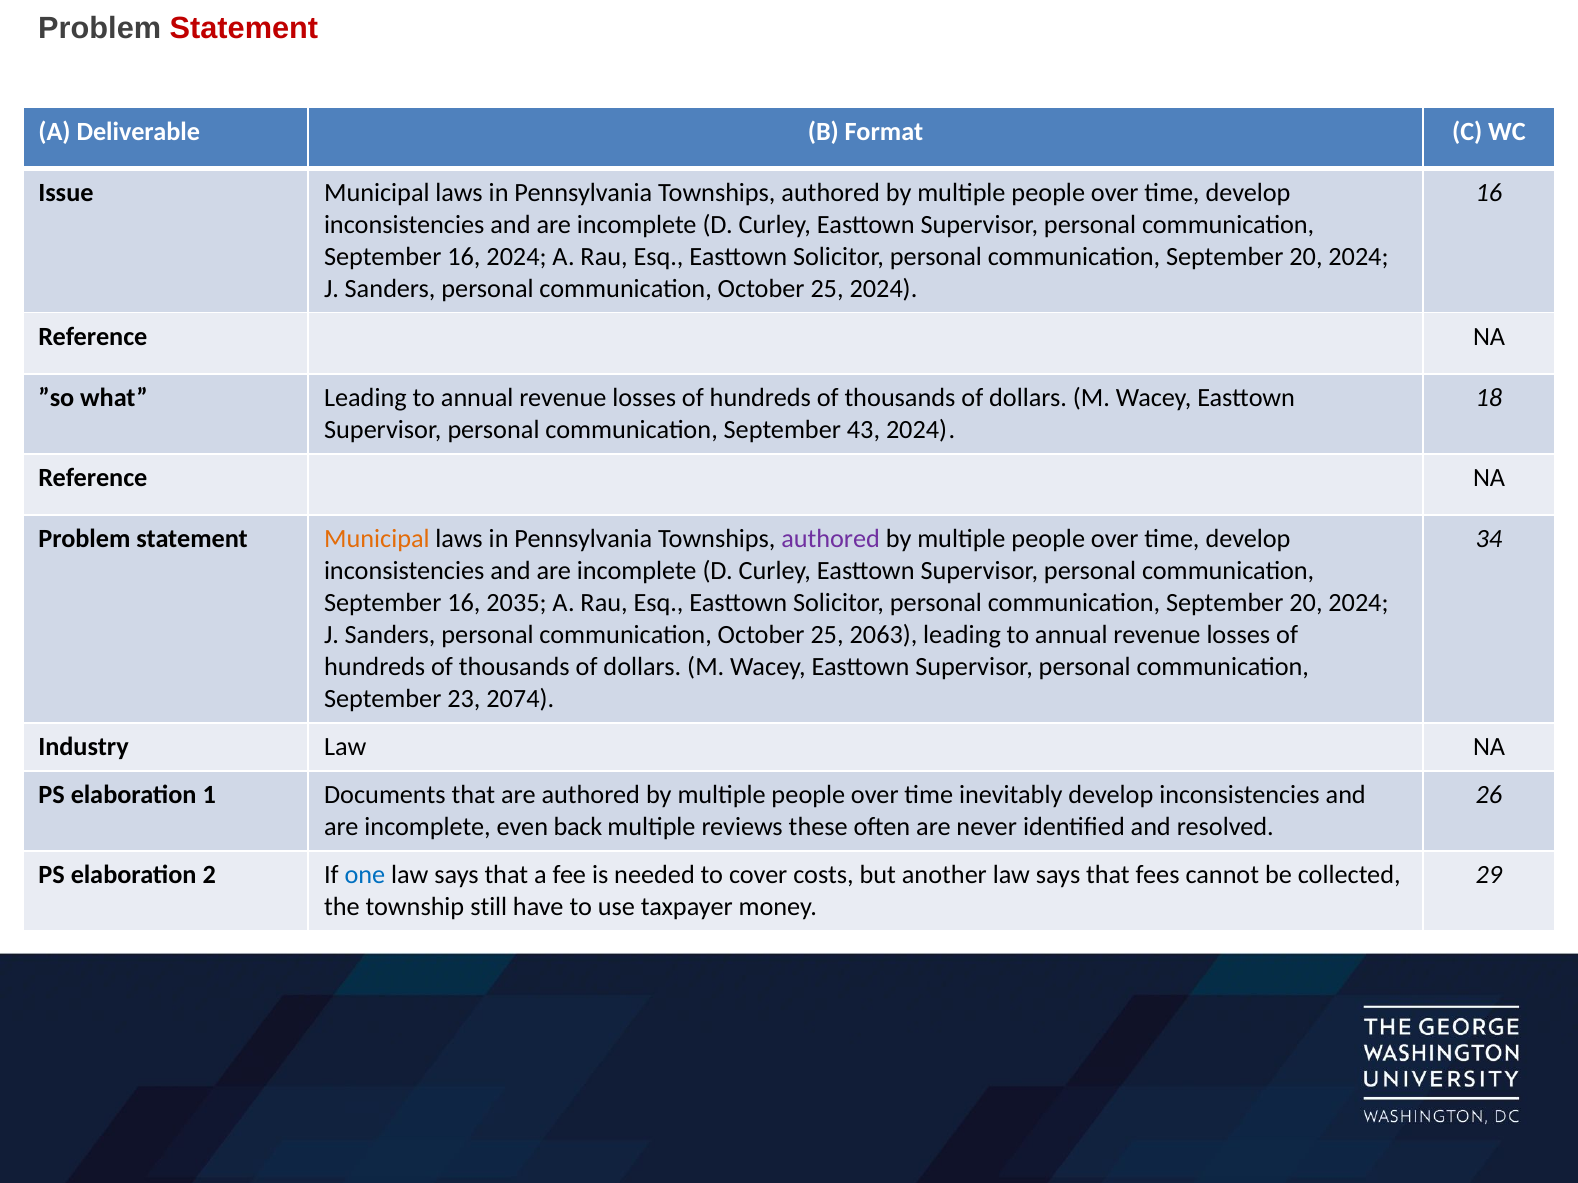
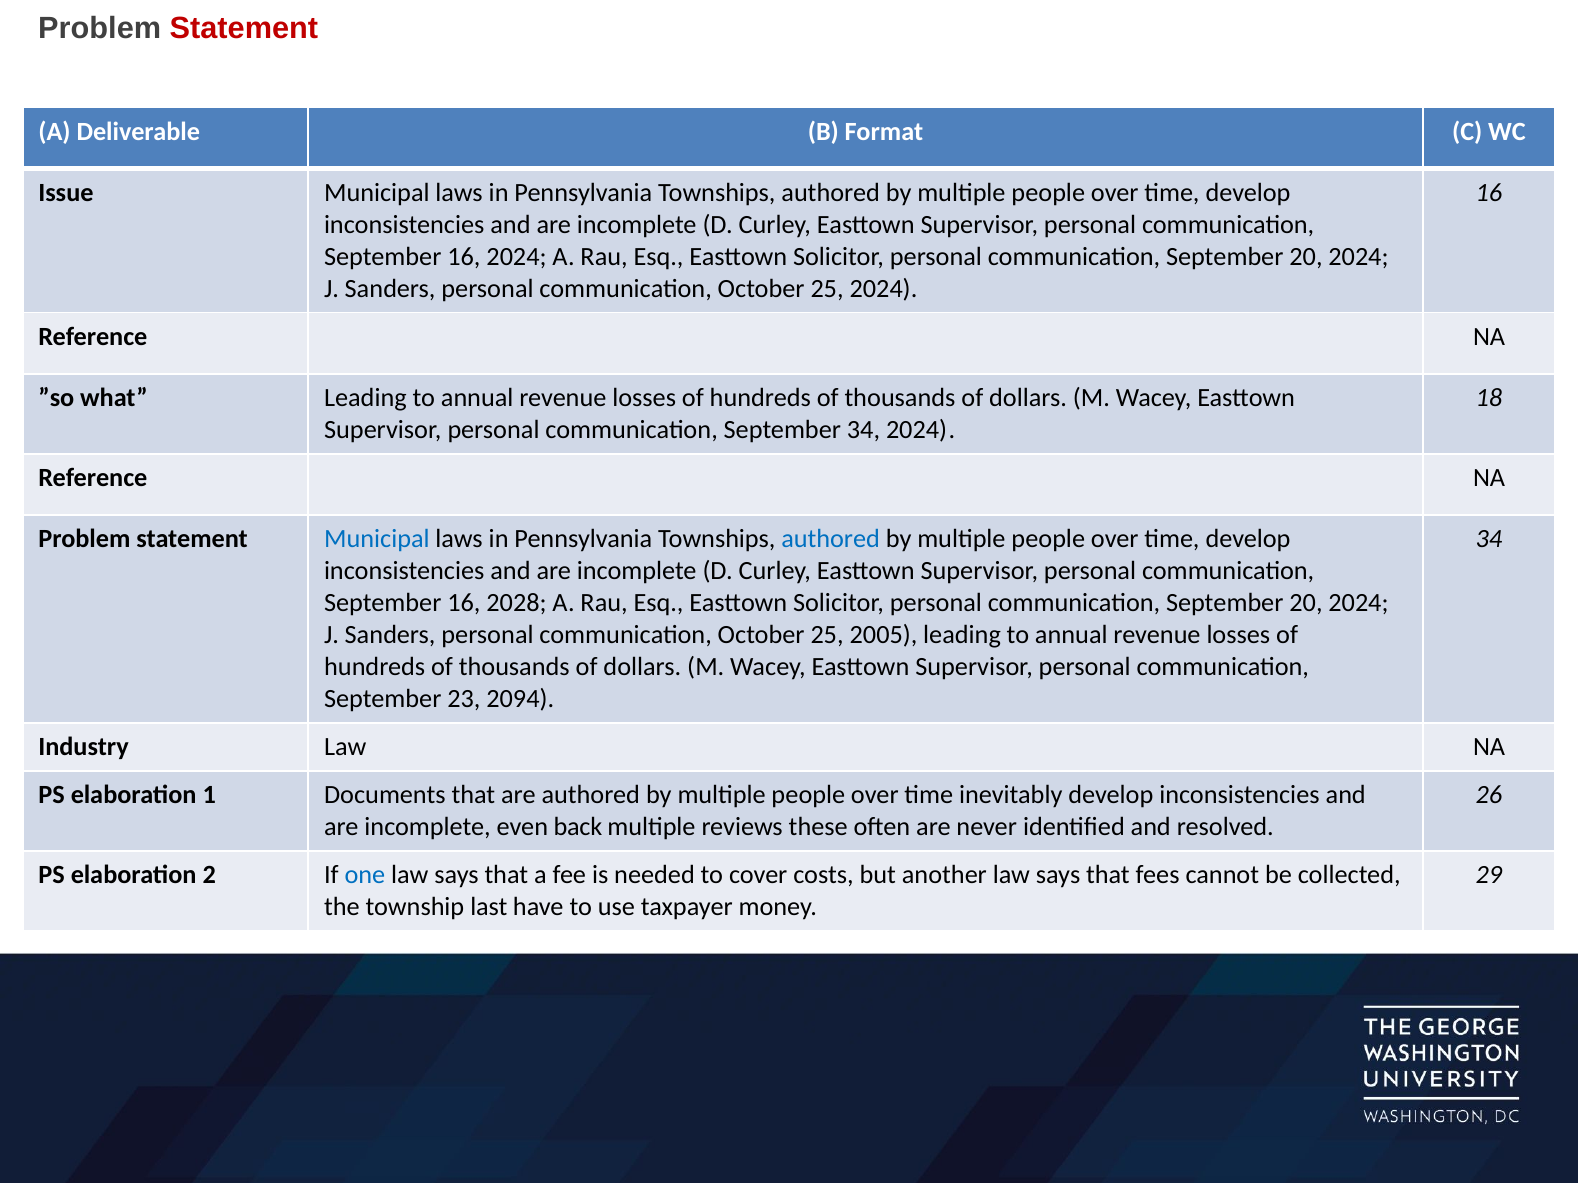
September 43: 43 -> 34 (864, 430)
Municipal colour: orange -> blue (377, 539)
authored colour: purple -> blue (831, 539)
2035: 2035 -> 2028 (517, 603)
2063: 2063 -> 2005 (884, 635)
2074: 2074 -> 2094 (520, 700)
still: still -> last (489, 907)
